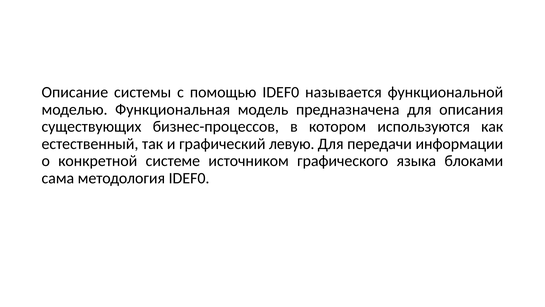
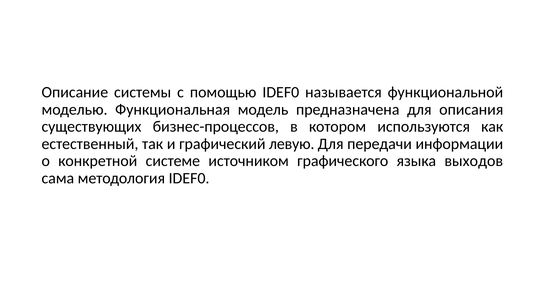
блоками: блоками -> выходов (474, 161)
